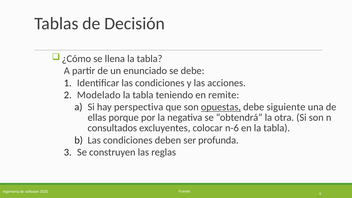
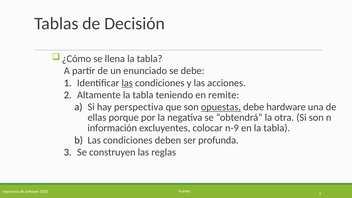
las underline: none -> present (127, 83)
Modelado: Modelado -> Altamente (99, 95)
siguiente: siguiente -> hardware (286, 107)
consultados: consultados -> información (112, 128)
n-6: n-6 -> n-9 (232, 128)
